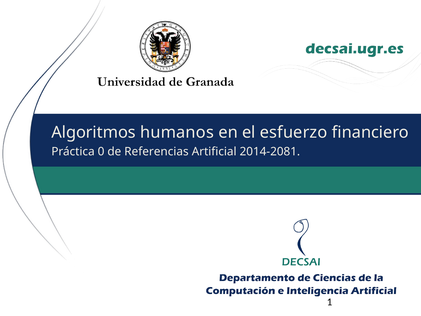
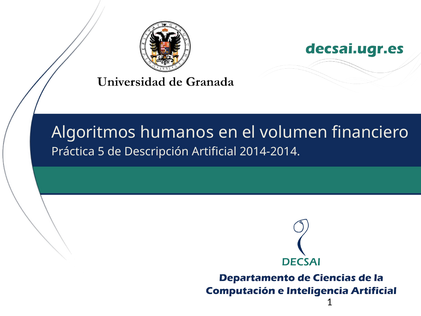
esfuerzo: esfuerzo -> volumen (294, 132)
0: 0 -> 5 (101, 152)
Referencias: Referencias -> Descripción (157, 152)
2014-2081: 2014-2081 -> 2014-2014 (270, 152)
